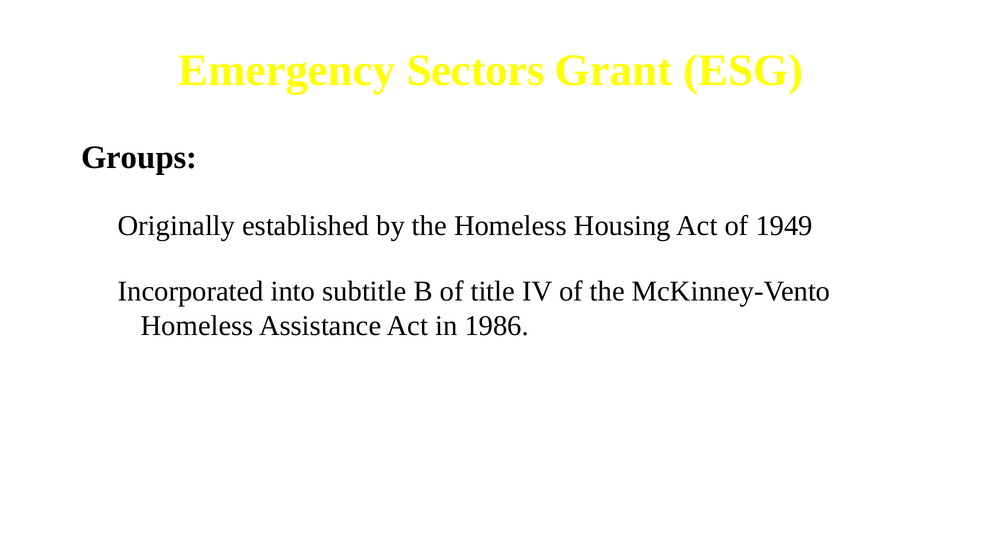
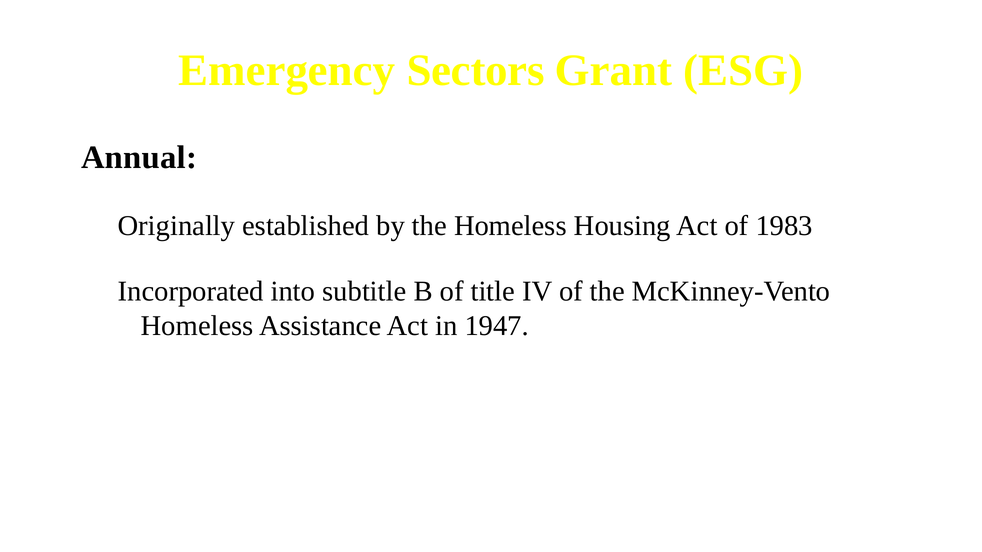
Groups: Groups -> Annual (139, 158)
1949: 1949 -> 1983 (784, 226)
1986: 1986 -> 1947 (497, 326)
